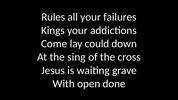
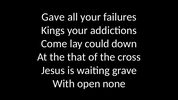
Rules: Rules -> Gave (53, 17)
sing: sing -> that (77, 57)
done: done -> none (114, 84)
